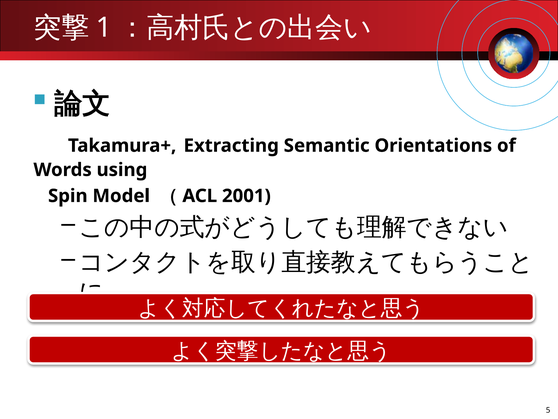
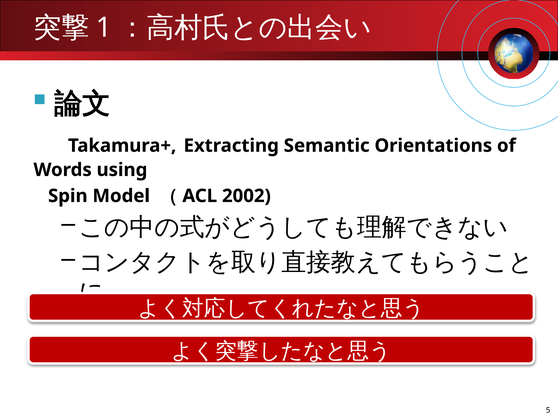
2001: 2001 -> 2002 (246, 196)
